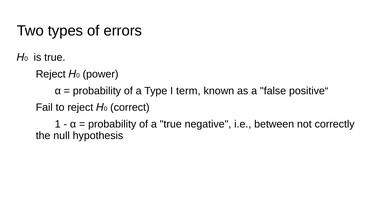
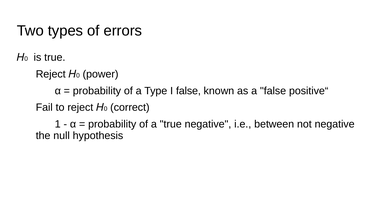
I term: term -> false (188, 91)
not correctly: correctly -> negative (335, 124)
